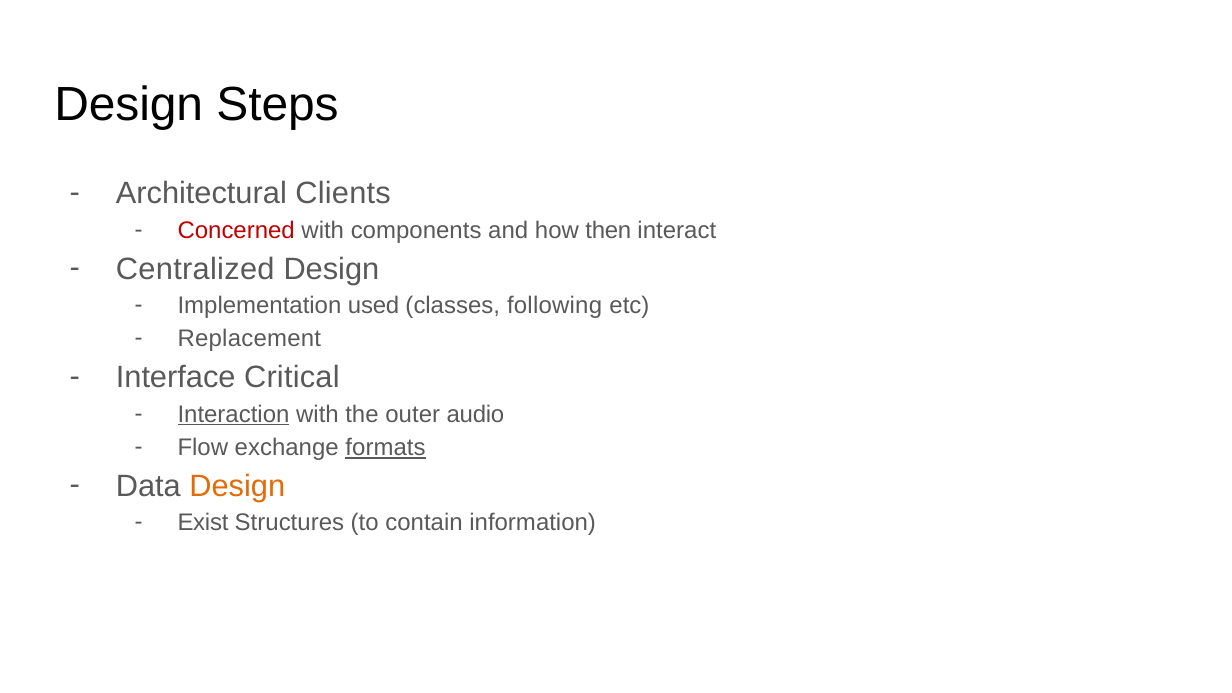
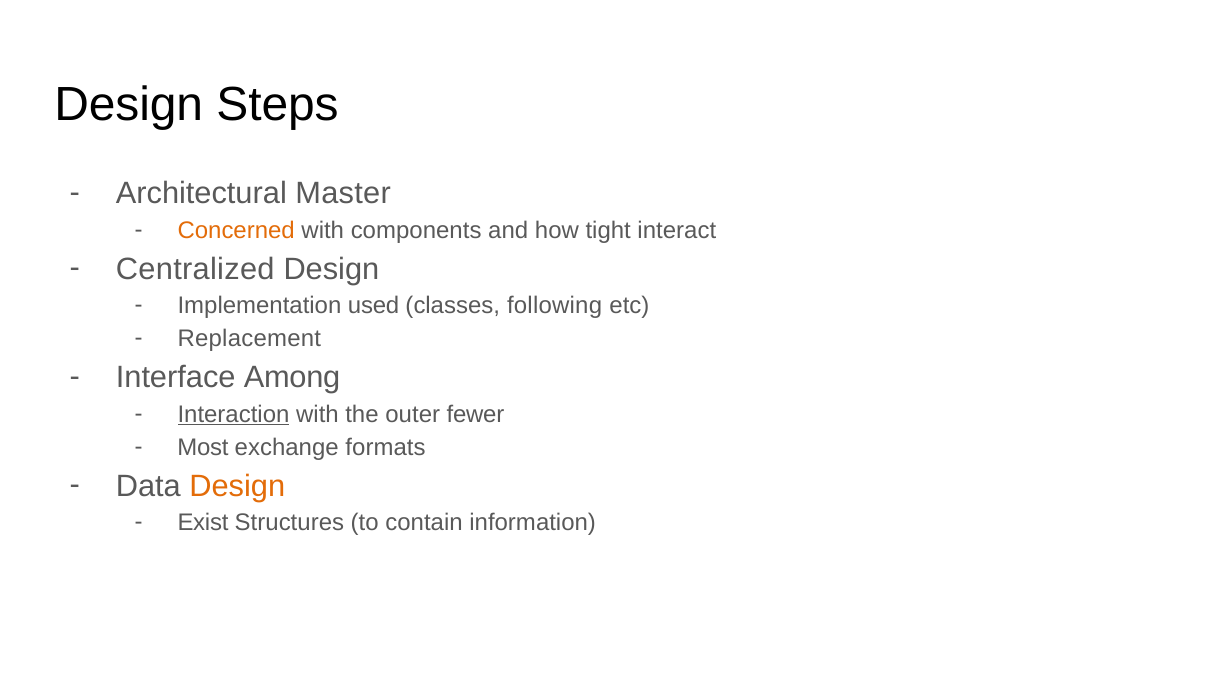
Clients: Clients -> Master (343, 194)
Concerned colour: red -> orange (236, 230)
then: then -> tight (608, 230)
Critical: Critical -> Among (292, 378)
audio: audio -> fewer (475, 414)
Flow: Flow -> Most (203, 447)
formats underline: present -> none (385, 447)
